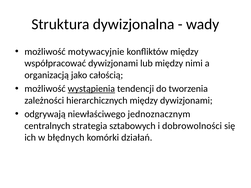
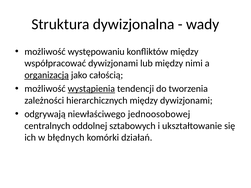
motywacyjnie: motywacyjnie -> występowaniu (96, 52)
organizacją underline: none -> present (47, 75)
jednoznacznym: jednoznacznym -> jednoosobowej (159, 114)
strategia: strategia -> oddolnej (90, 126)
dobrowolności: dobrowolności -> ukształtowanie (192, 126)
